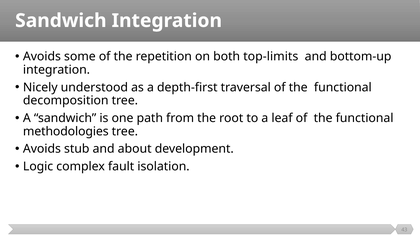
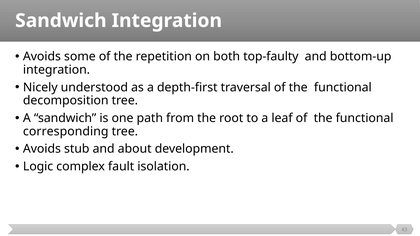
top-limits: top-limits -> top-faulty (271, 57)
methodologies: methodologies -> corresponding (66, 132)
